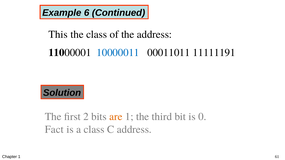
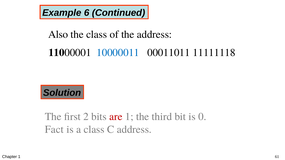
This: This -> Also (58, 35)
11111191: 11111191 -> 11111118 (214, 53)
are colour: orange -> red (116, 117)
